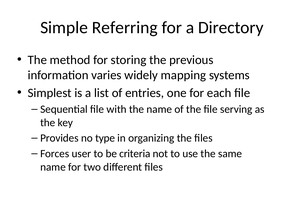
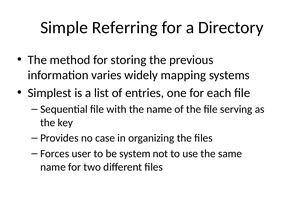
type: type -> case (105, 138)
criteria: criteria -> system (135, 153)
